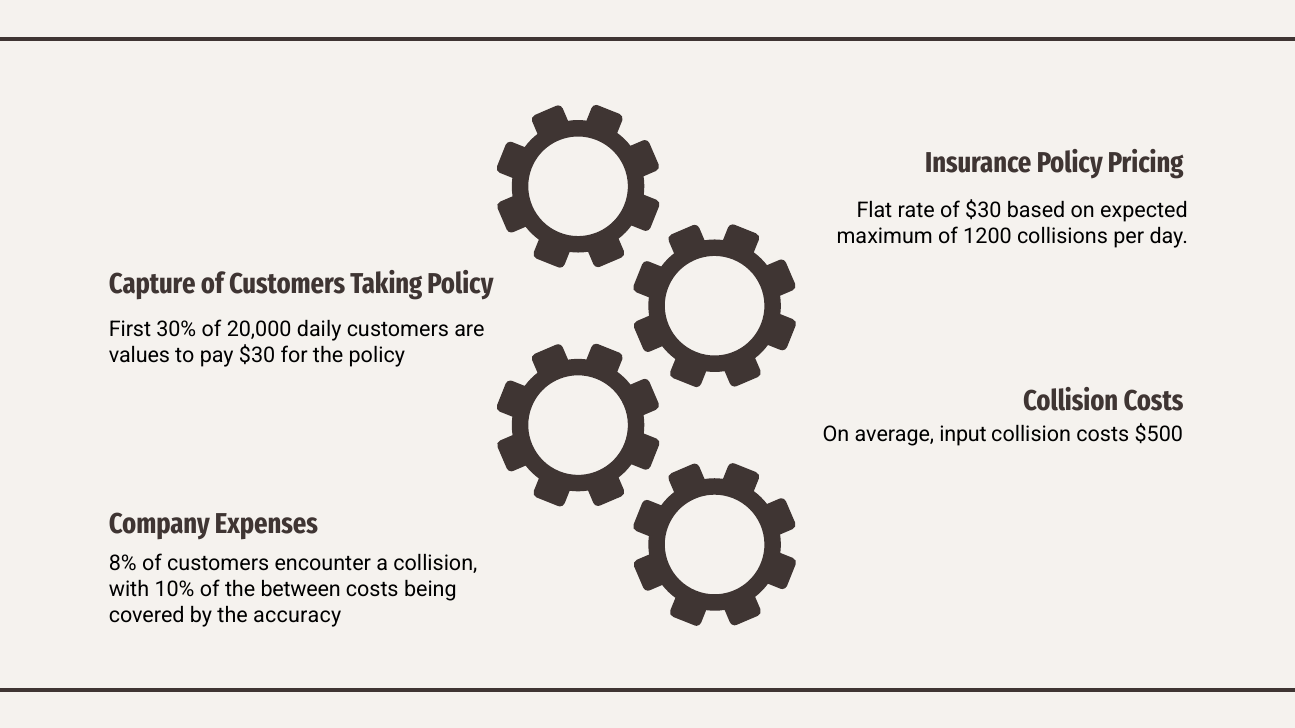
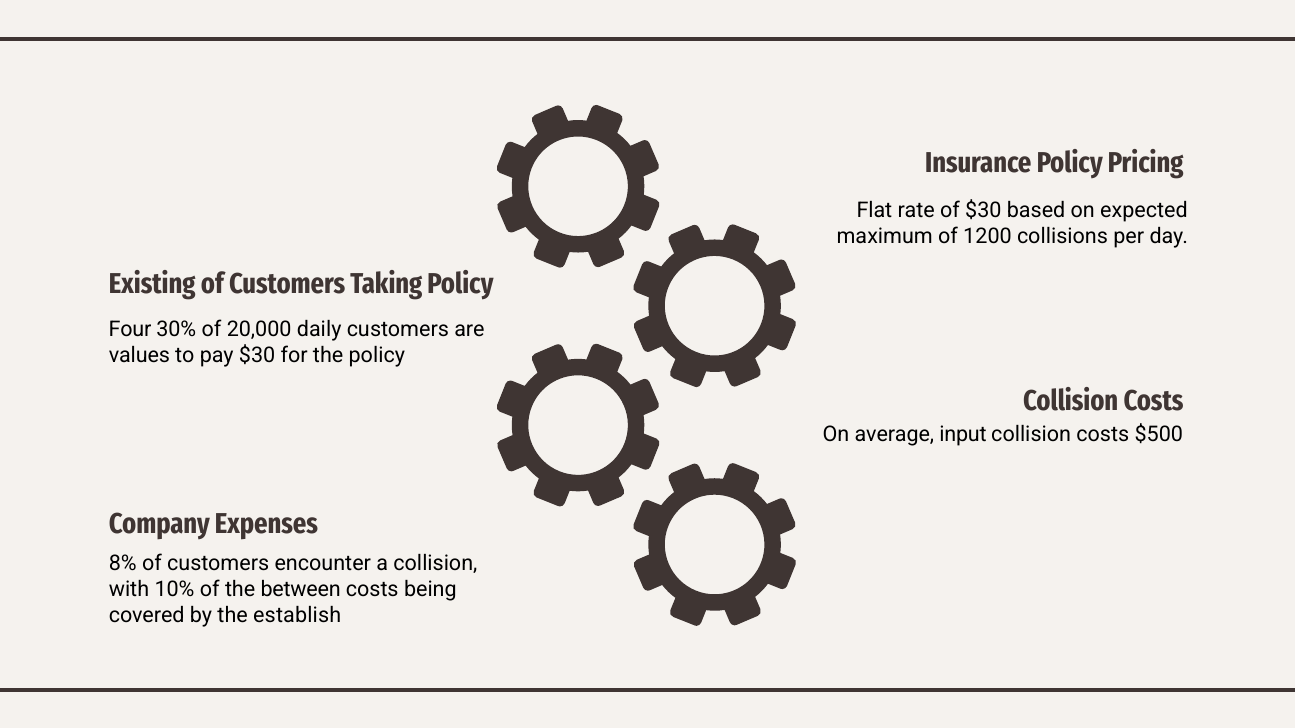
Capture: Capture -> Existing (152, 285)
First: First -> Four (130, 329)
accuracy: accuracy -> establish (297, 616)
